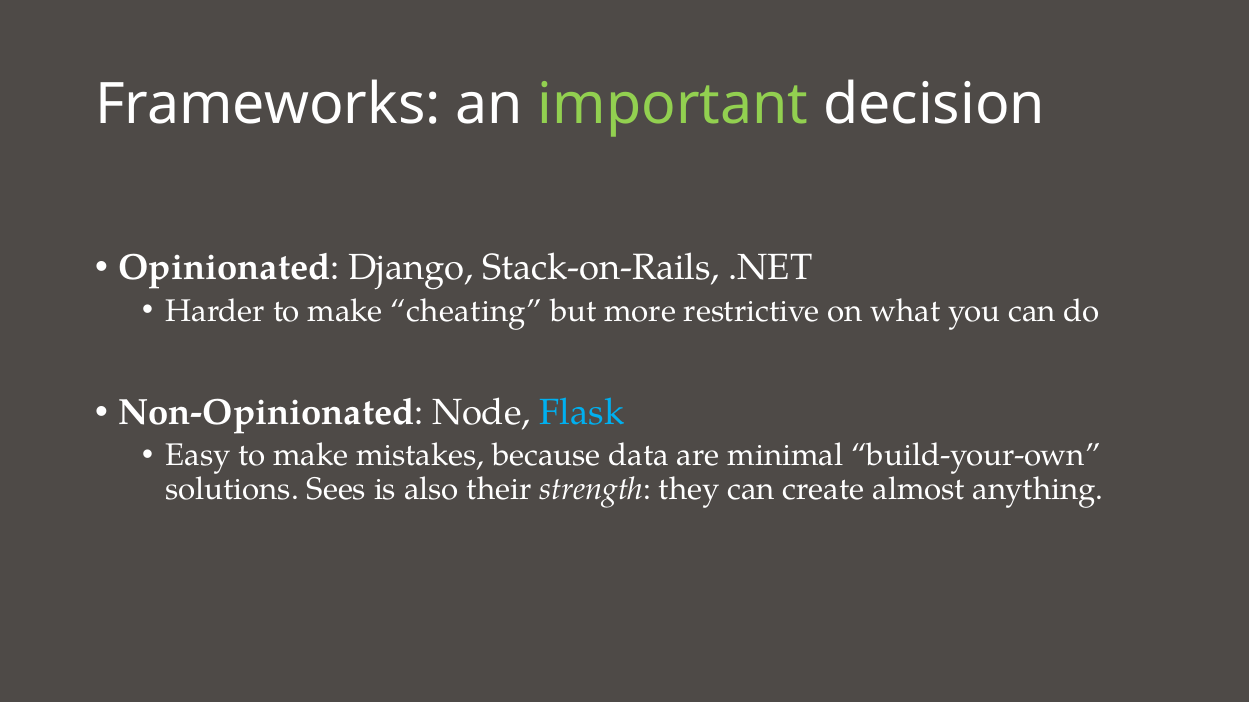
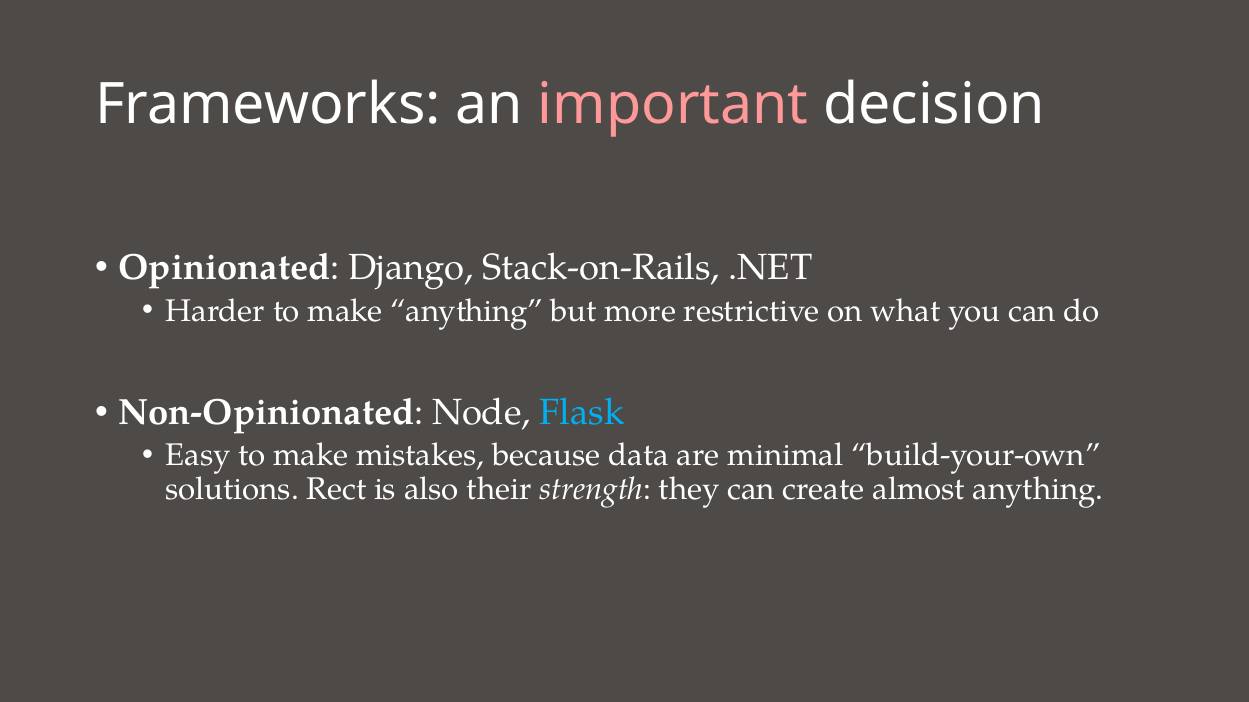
important colour: light green -> pink (673, 105)
make cheating: cheating -> anything (467, 311)
Sees: Sees -> Rect (337, 490)
